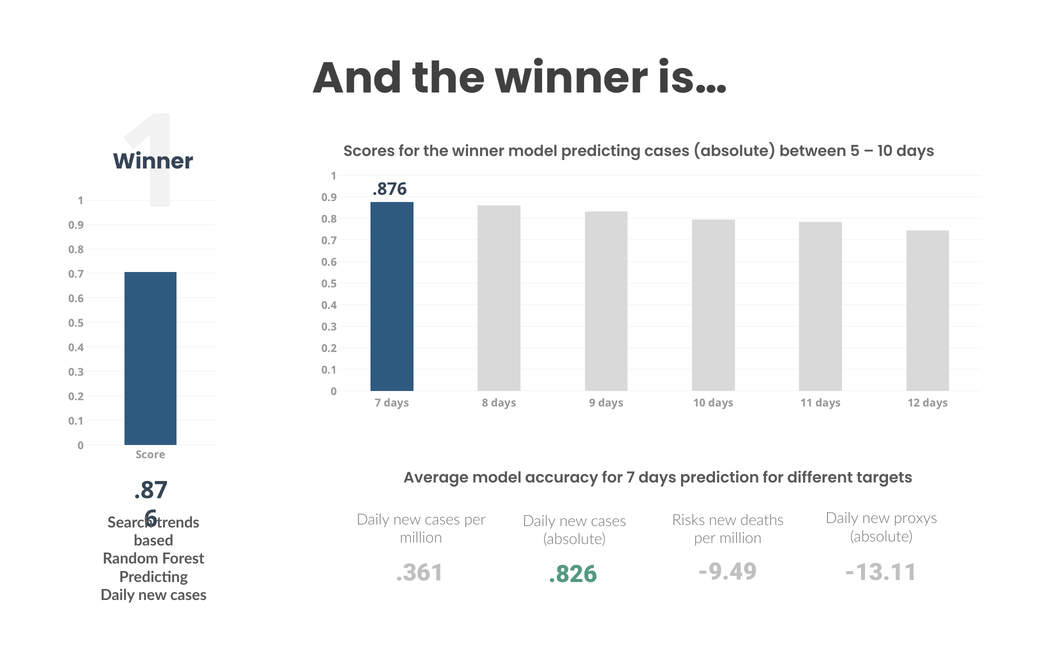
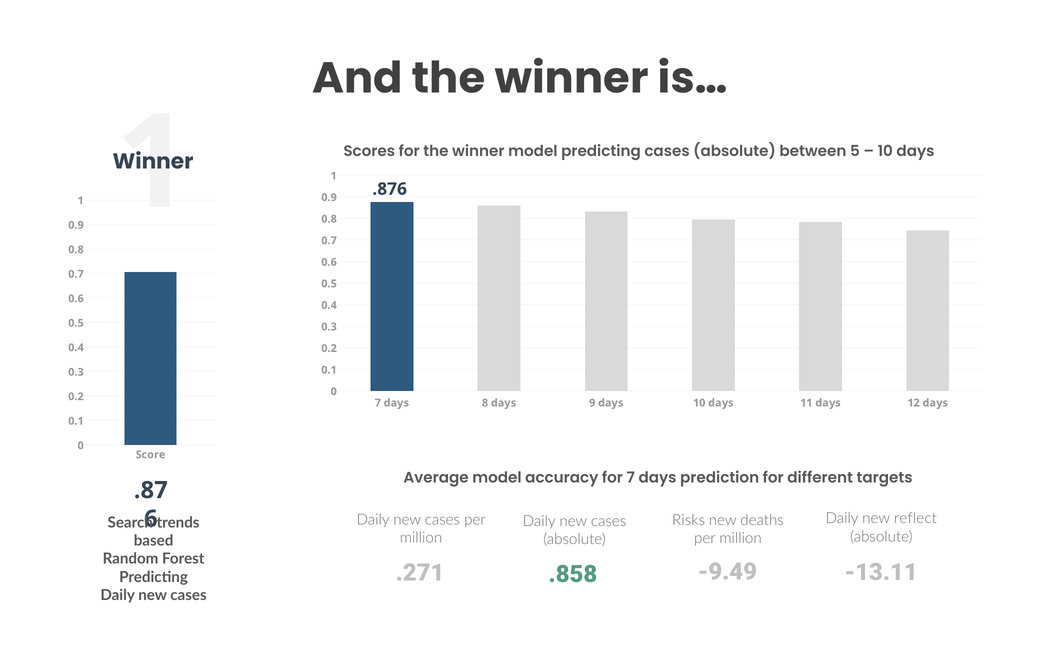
proxys: proxys -> reflect (915, 518)
.361: .361 -> .271 (420, 573)
.826: .826 -> .858 (573, 575)
